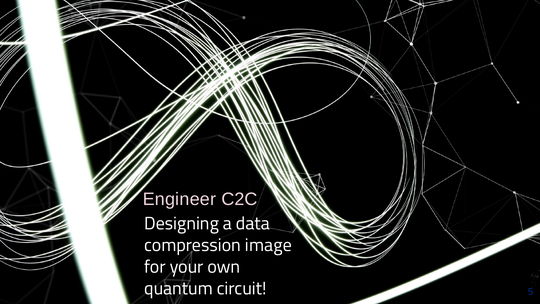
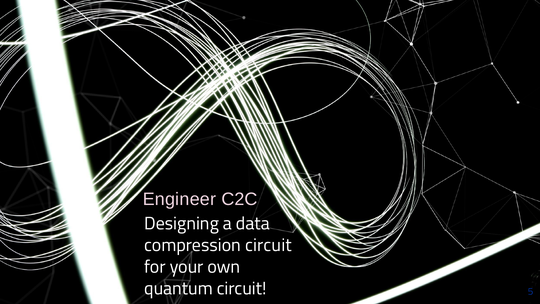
compression image: image -> circuit (268, 245)
